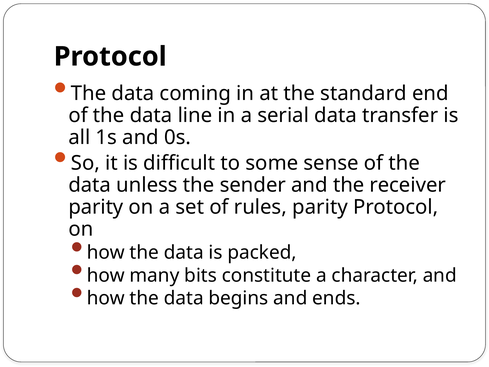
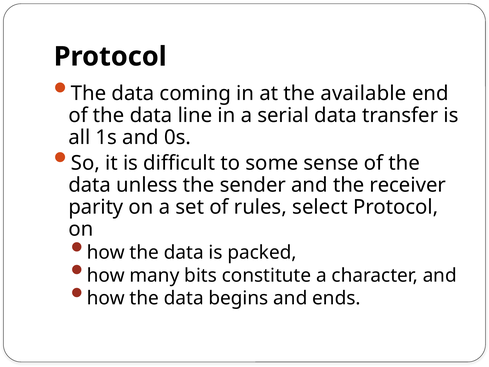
standard: standard -> available (363, 93)
rules parity: parity -> select (320, 207)
